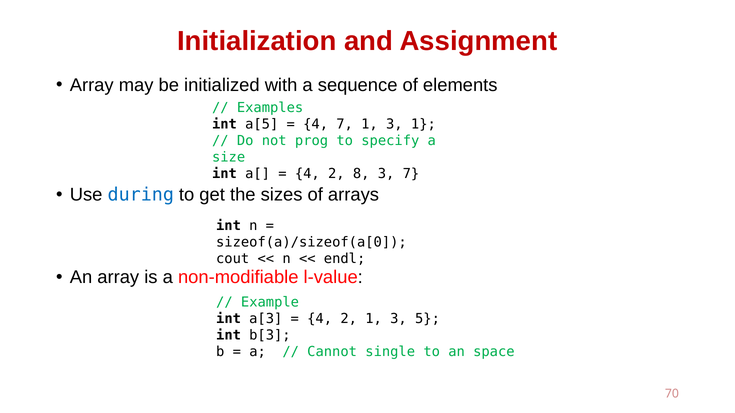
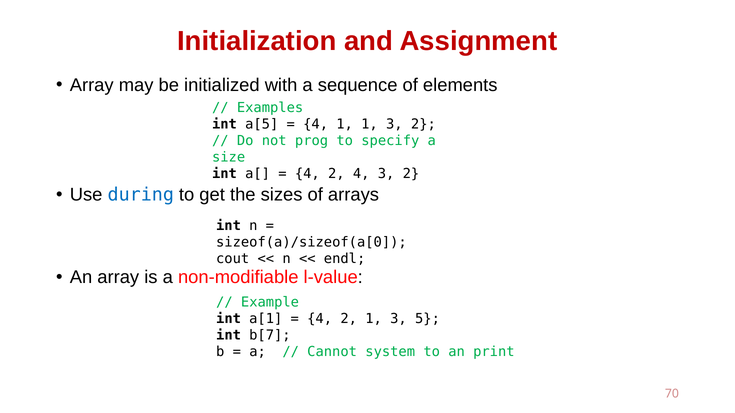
4 7: 7 -> 1 (345, 124)
1 3 1: 1 -> 2 (423, 124)
2 8: 8 -> 4 (361, 174)
7: 7 -> 2 (411, 174)
a[3: a[3 -> a[1 (266, 319)
b[3: b[3 -> b[7 (270, 336)
single: single -> system (390, 352)
space: space -> print (494, 352)
